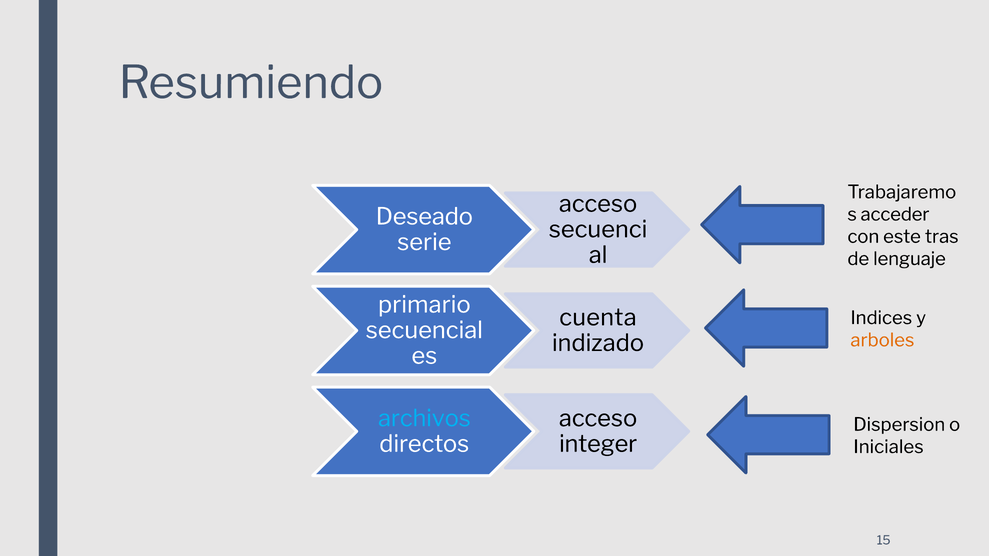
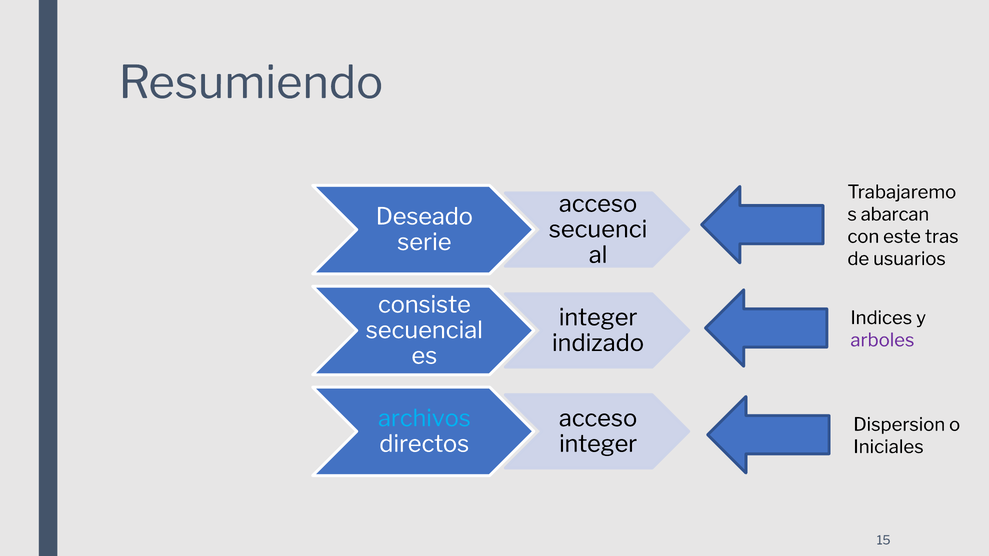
acceder: acceder -> abarcan (895, 215)
lenguaje: lenguaje -> usuarios (910, 259)
primario: primario -> consiste (424, 305)
cuenta: cuenta -> integer (598, 318)
arboles colour: orange -> purple (882, 340)
